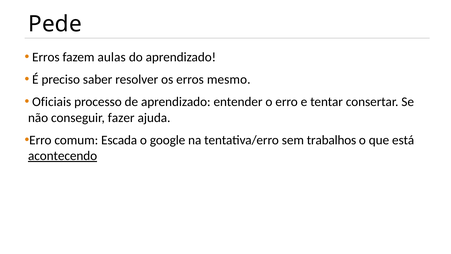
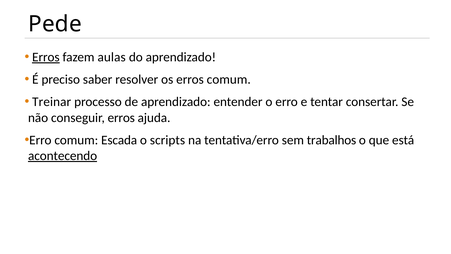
Erros underline: none -> present (46, 57)
erros mesmo: mesmo -> comum (229, 79)
Oficiais: Oficiais -> Treinar (52, 102)
conseguir fazer: fazer -> erros (121, 118)
google: google -> scripts (167, 140)
